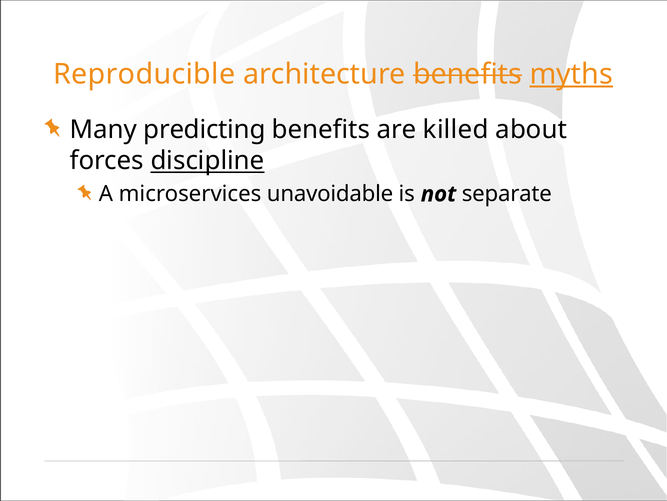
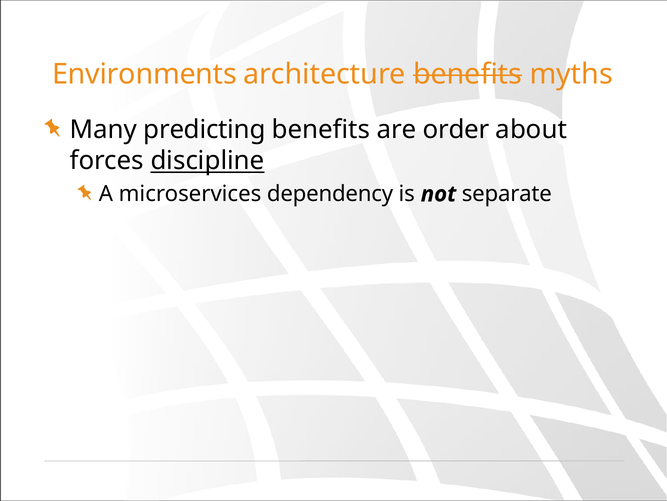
Reproducible: Reproducible -> Environments (145, 74)
myths underline: present -> none (571, 74)
killed: killed -> order (456, 130)
unavoidable: unavoidable -> dependency (330, 194)
